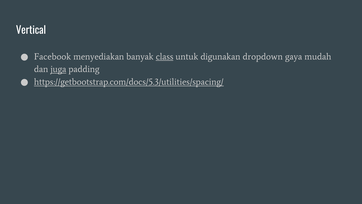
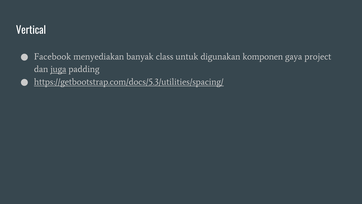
class underline: present -> none (165, 57)
dropdown: dropdown -> komponen (263, 57)
mudah: mudah -> project (318, 57)
